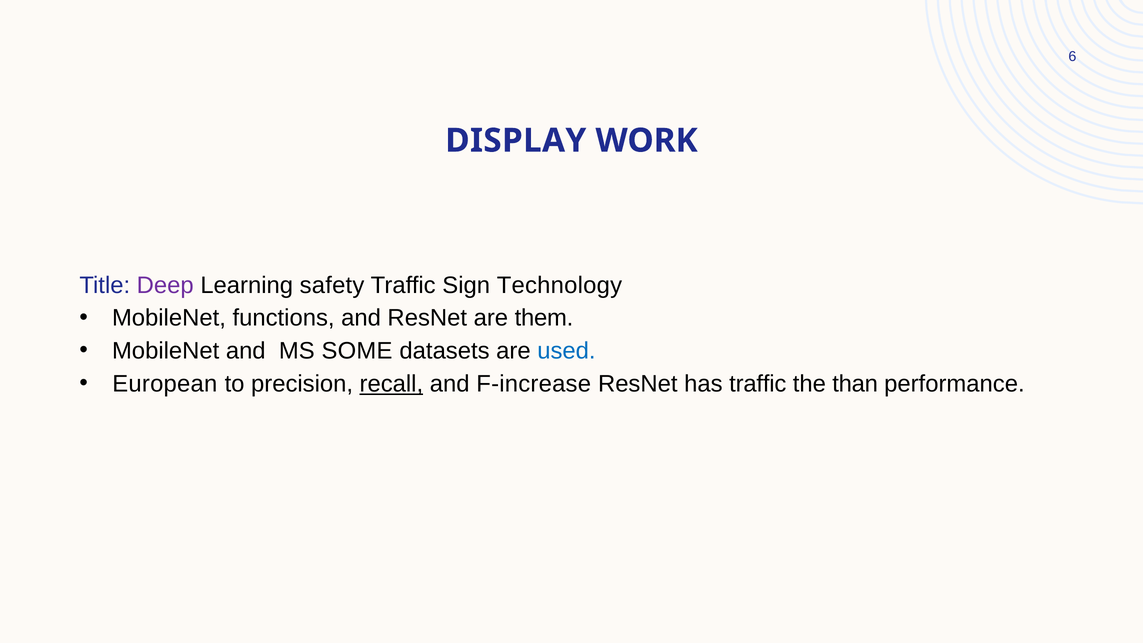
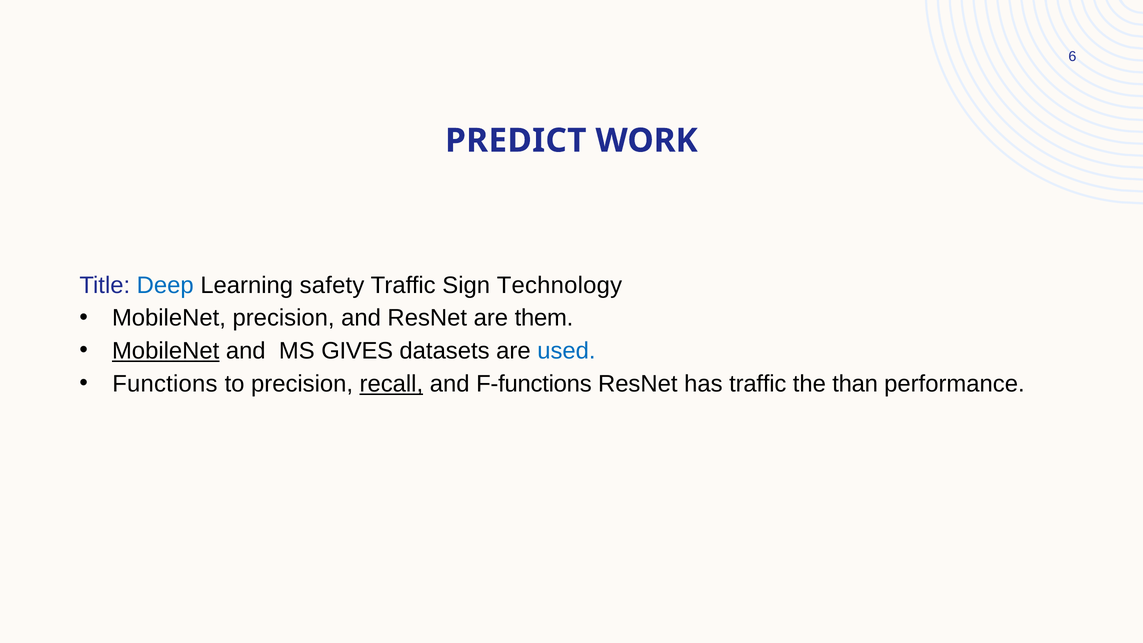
DISPLAY: DISPLAY -> PREDICT (516, 141)
Deep colour: purple -> blue (165, 285)
MobileNet functions: functions -> precision (284, 318)
MobileNet underline: none -> present (166, 351)
SOME: SOME -> GIVES (357, 351)
European: European -> Functions (165, 384)
F-increase: F-increase -> F-functions (534, 384)
